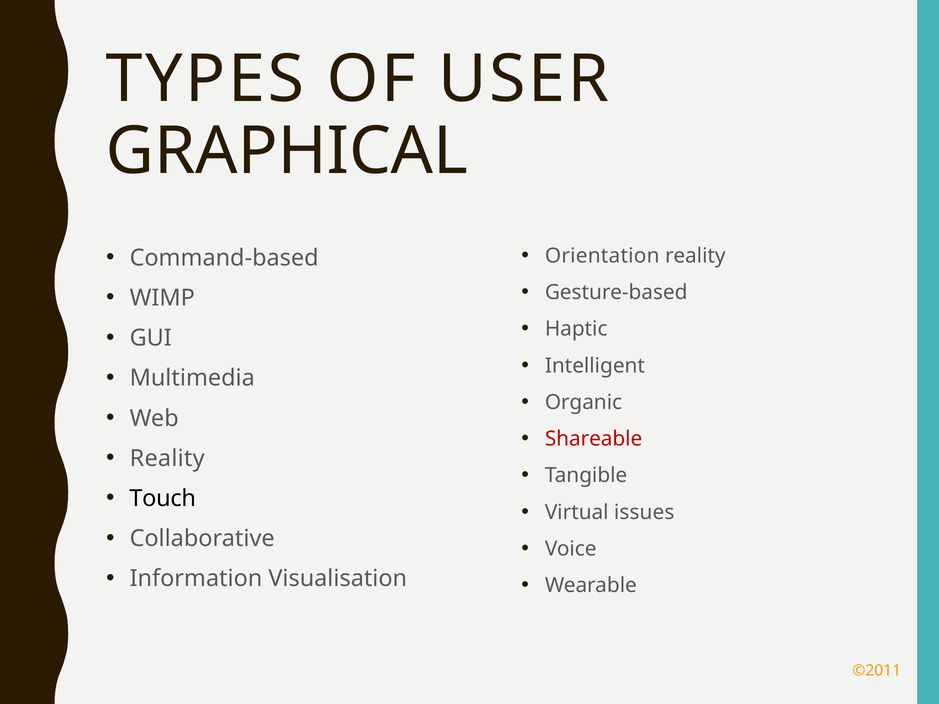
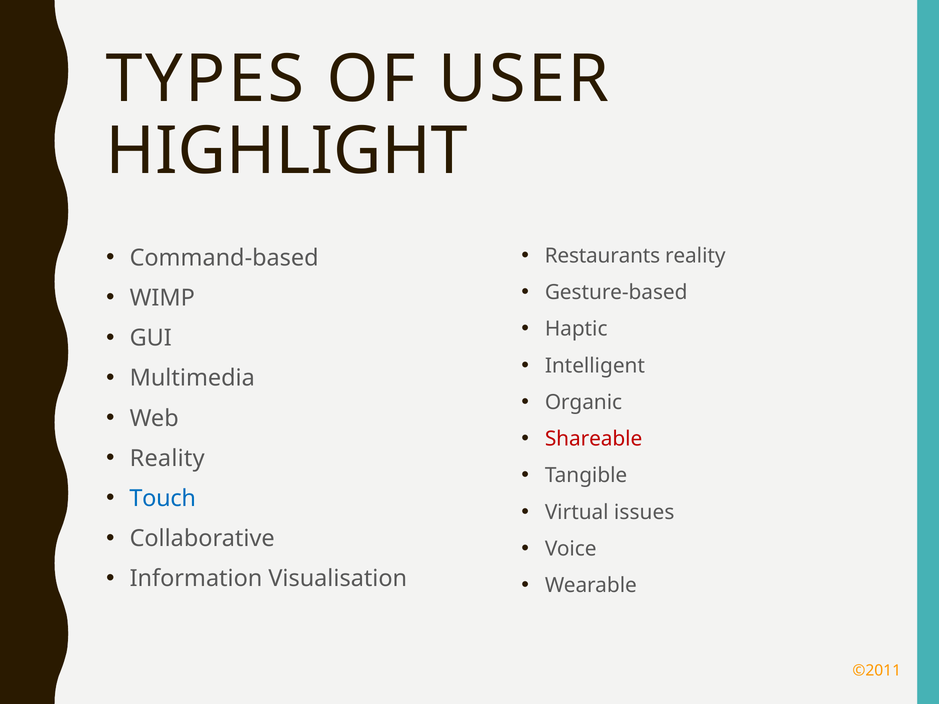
GRAPHICAL: GRAPHICAL -> HIGHLIGHT (287, 151)
Orientation: Orientation -> Restaurants (602, 256)
Touch colour: black -> blue (163, 499)
